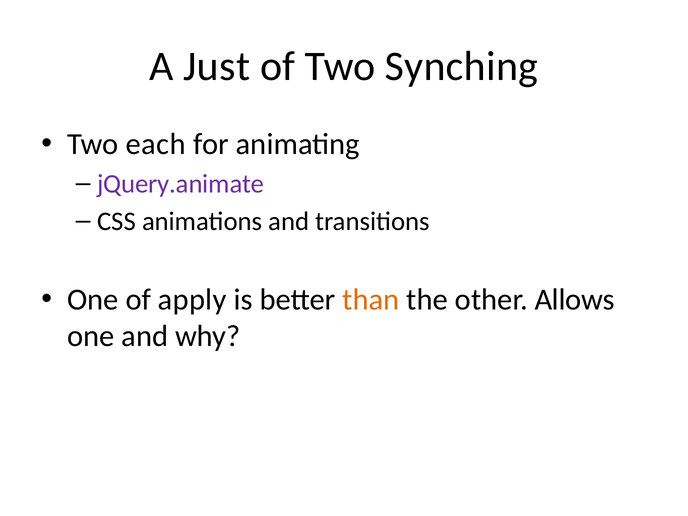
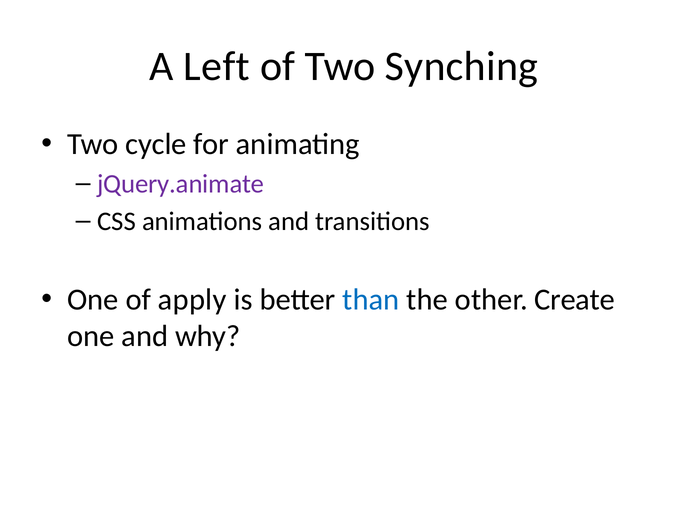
Just: Just -> Left (217, 67)
each: each -> cycle (156, 144)
than colour: orange -> blue (371, 300)
Allows: Allows -> Create (575, 300)
